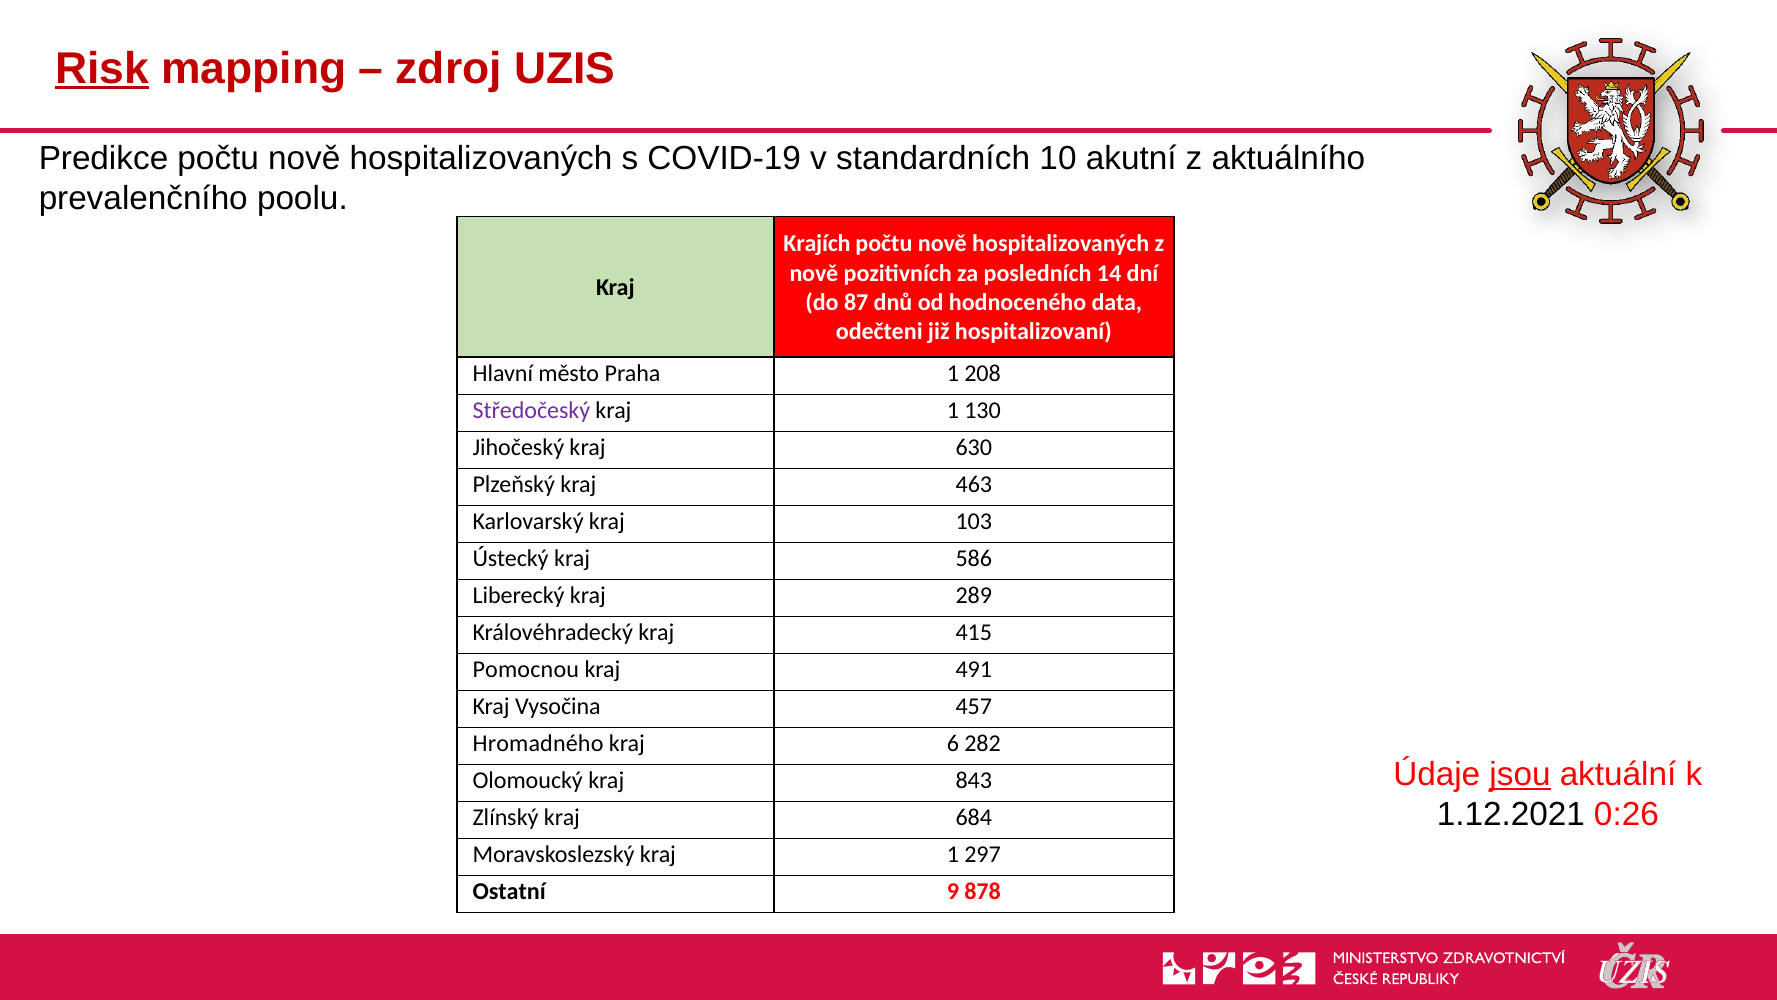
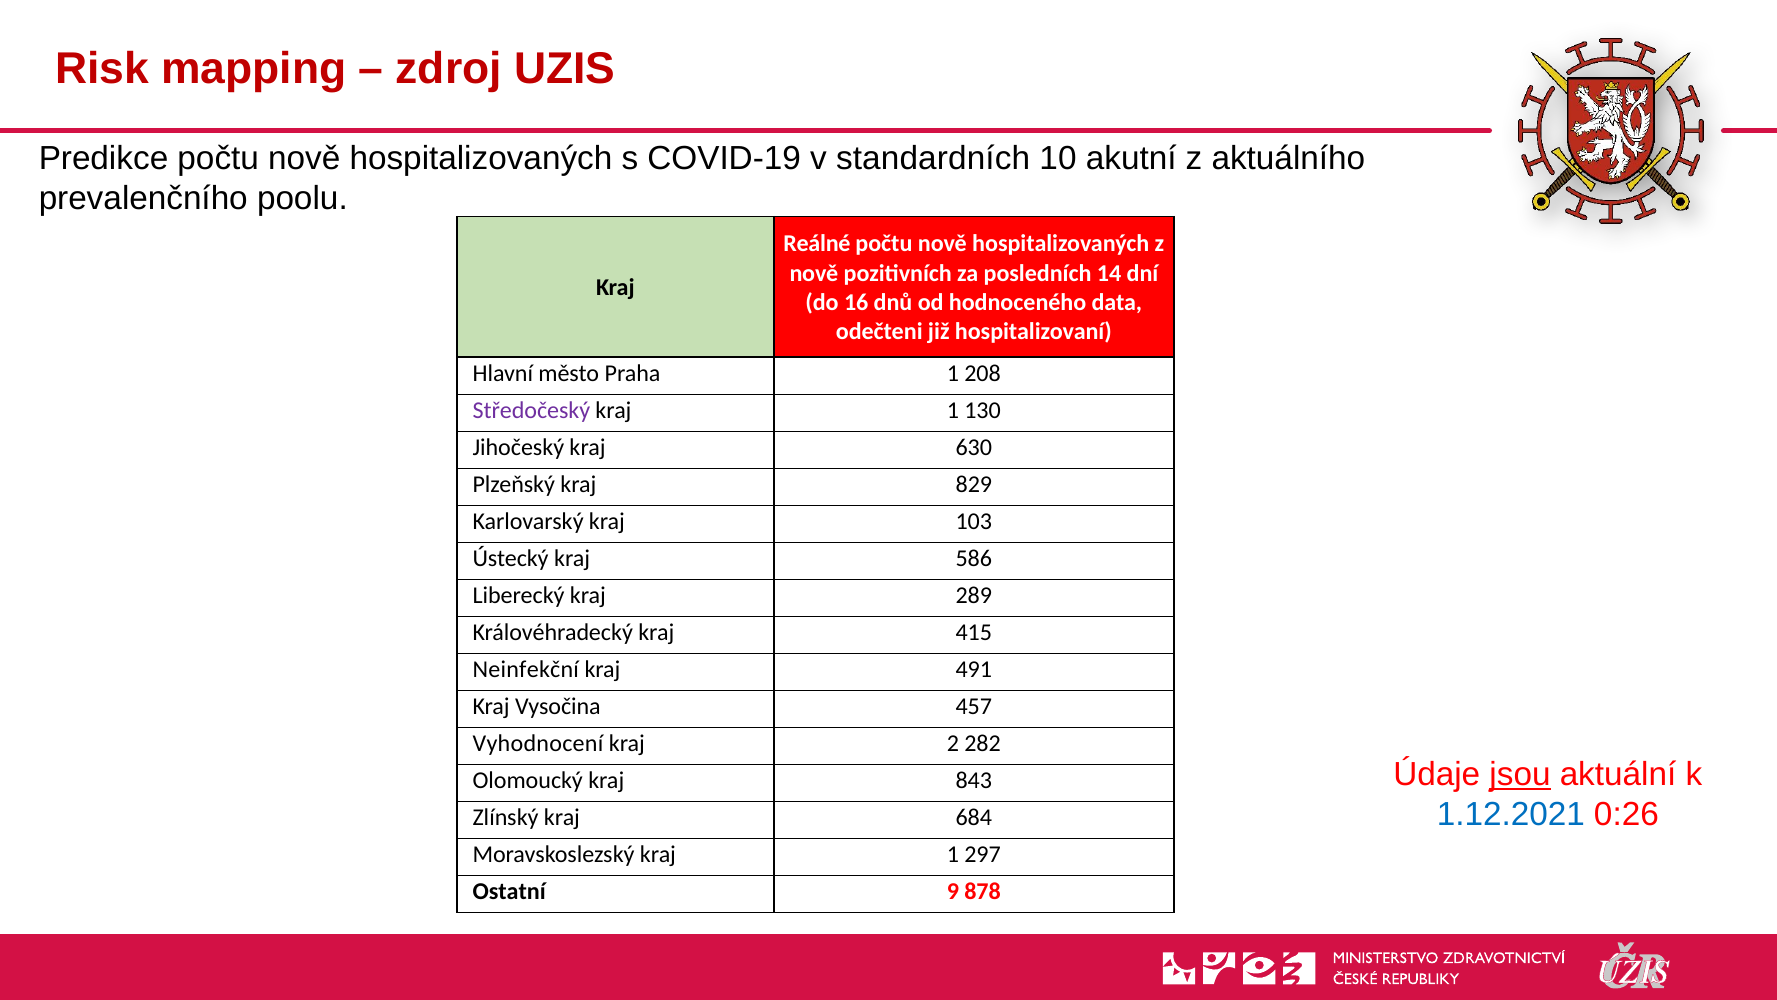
Risk underline: present -> none (102, 68)
Krajích: Krajích -> Reálné (817, 244)
87: 87 -> 16 (856, 302)
463: 463 -> 829 (974, 484)
Pomocnou: Pomocnou -> Neinfekční (526, 669)
Hromadného: Hromadného -> Vyhodnocení (538, 743)
6: 6 -> 2 (953, 743)
1.12.2021 colour: black -> blue (1511, 814)
